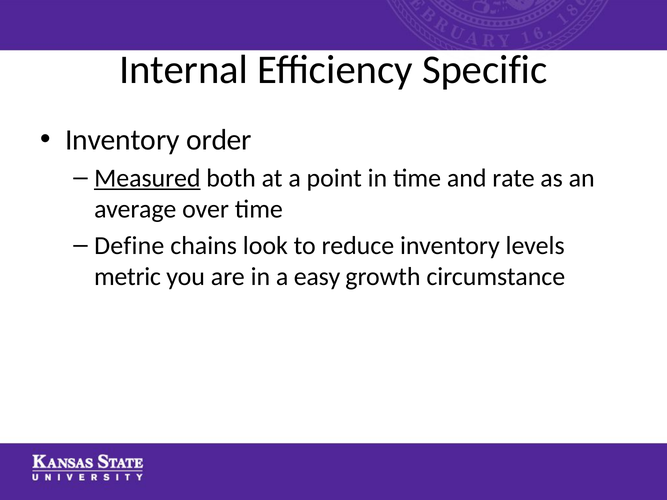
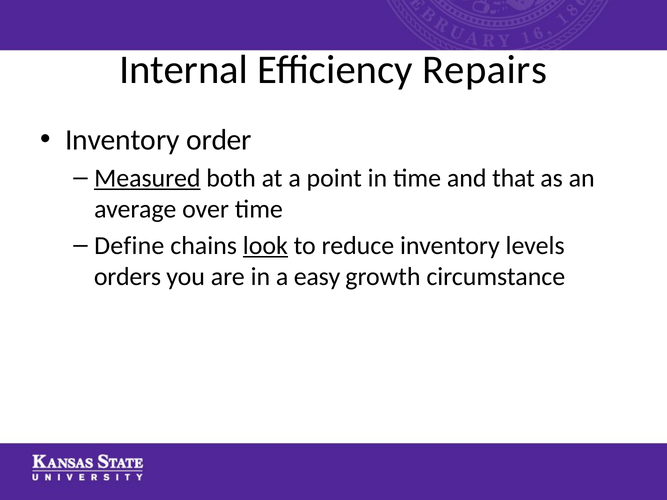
Specific: Specific -> Repairs (484, 70)
rate: rate -> that (514, 178)
look underline: none -> present (265, 246)
metric: metric -> orders (127, 277)
